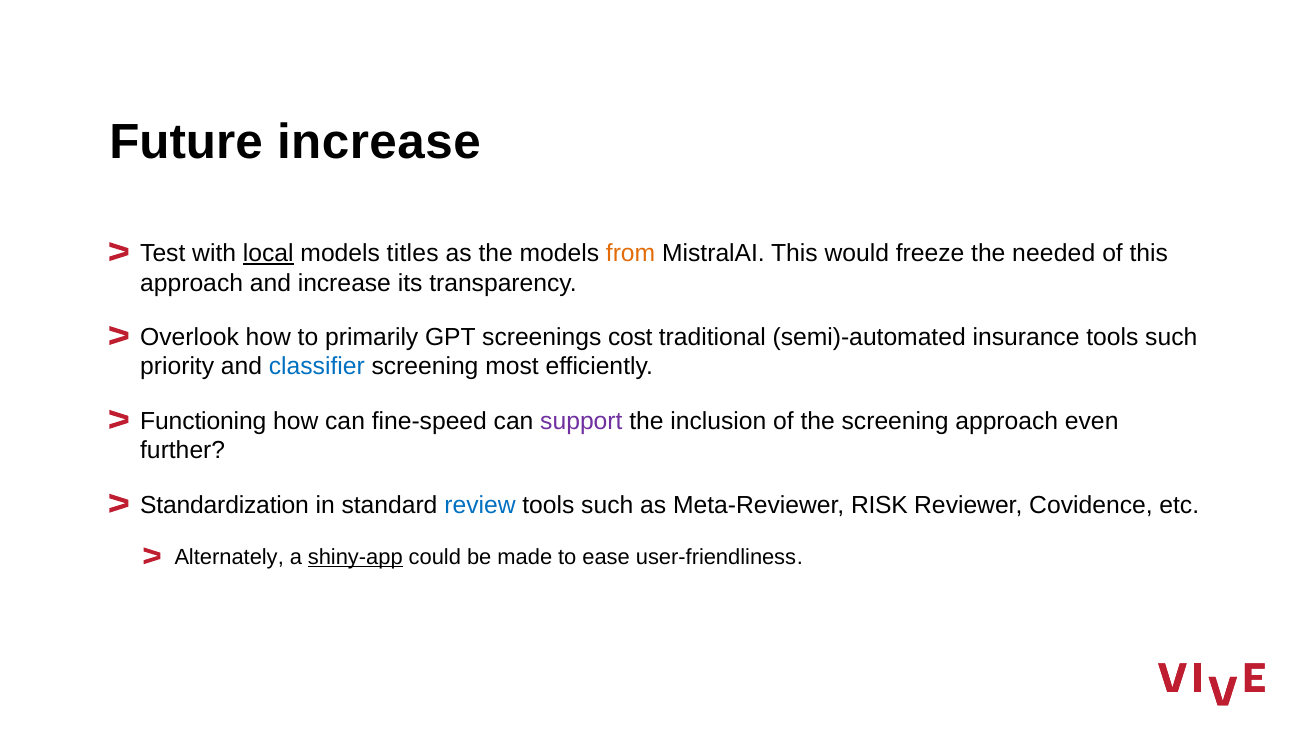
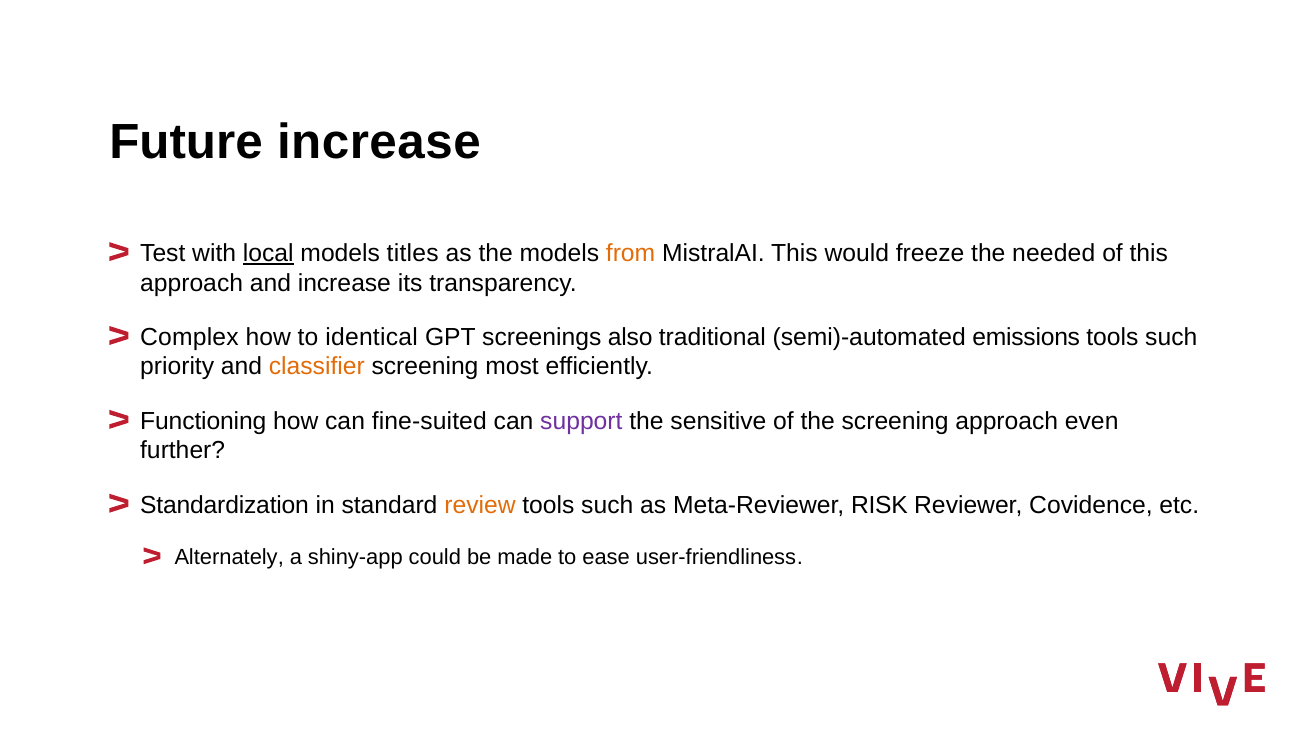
Overlook: Overlook -> Complex (189, 337)
primarily: primarily -> identical (372, 337)
cost: cost -> also (630, 337)
insurance: insurance -> emissions (1026, 337)
classifier colour: blue -> orange (317, 367)
fine-speed: fine-speed -> fine-suited (429, 421)
inclusion: inclusion -> sensitive (718, 421)
review colour: blue -> orange (480, 505)
shiny-app underline: present -> none (355, 558)
